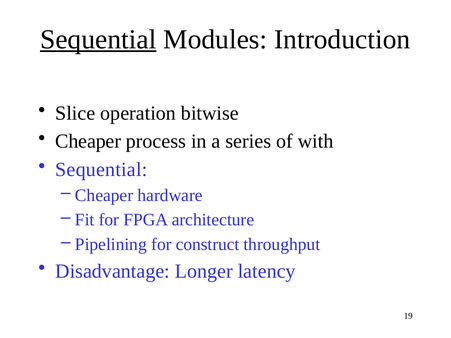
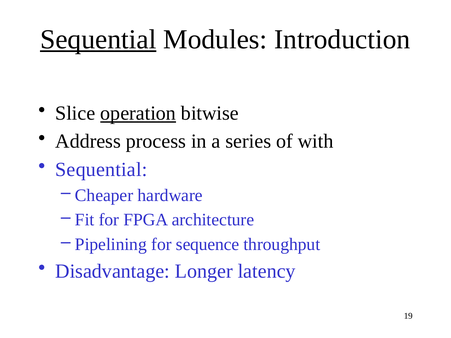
operation underline: none -> present (138, 113)
Cheaper: Cheaper -> Address (88, 141)
construct: construct -> sequence (208, 245)
